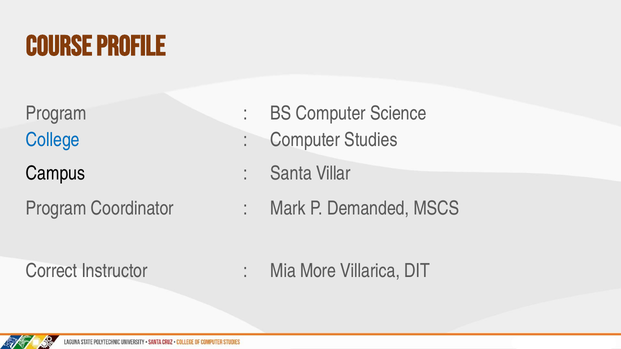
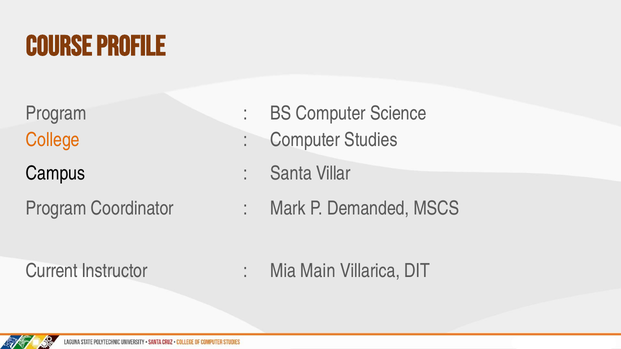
College colour: blue -> orange (53, 140)
Correct: Correct -> Current (52, 271)
More: More -> Main (318, 271)
